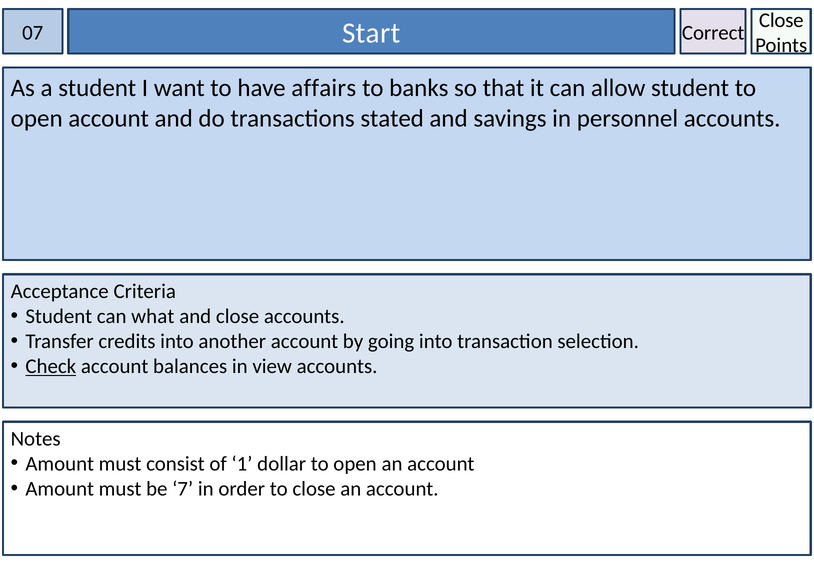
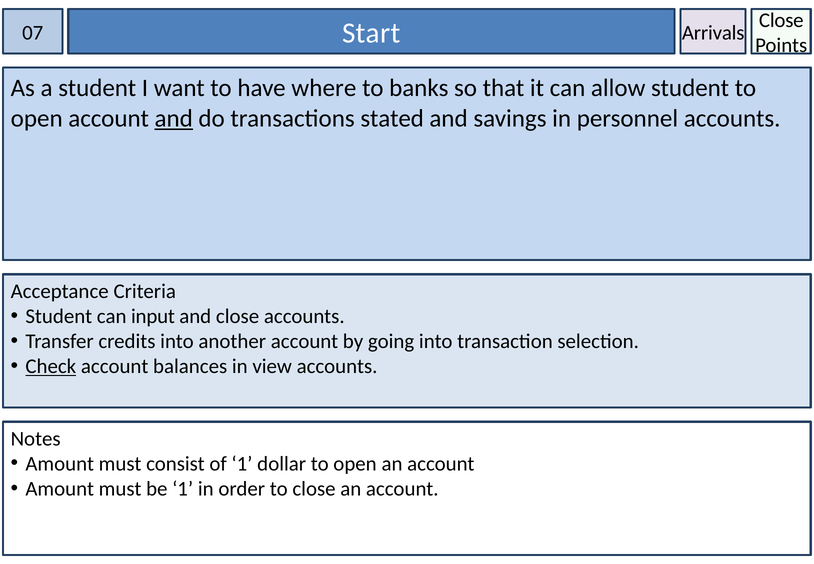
Correct: Correct -> Arrivals (713, 33)
affairs: affairs -> where (324, 88)
and underline: none -> present (174, 118)
what: what -> input (153, 316)
be 7: 7 -> 1 (183, 488)
